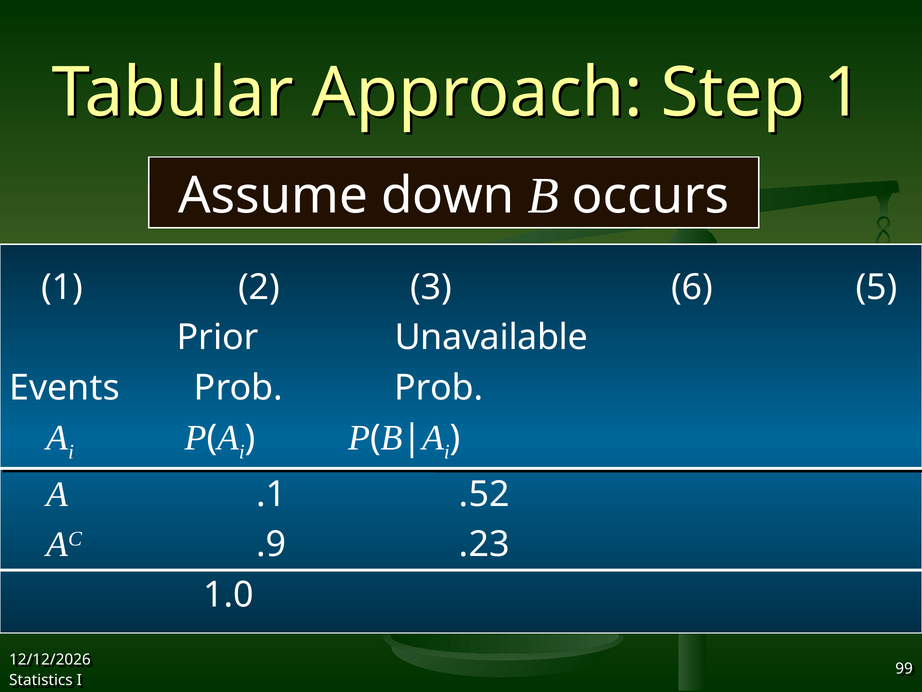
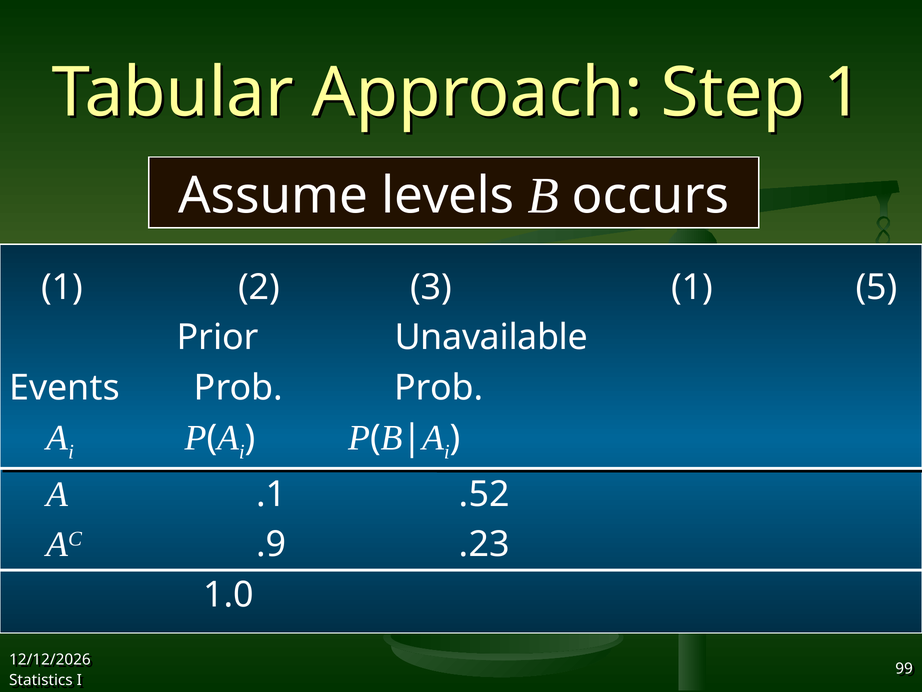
down: down -> levels (448, 196)
3 6: 6 -> 1 (692, 287)
